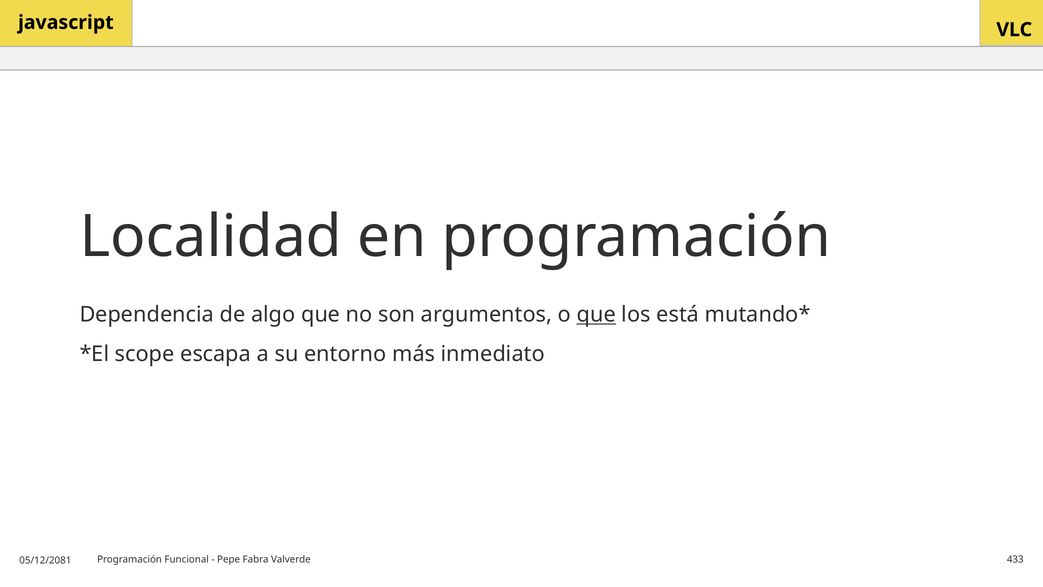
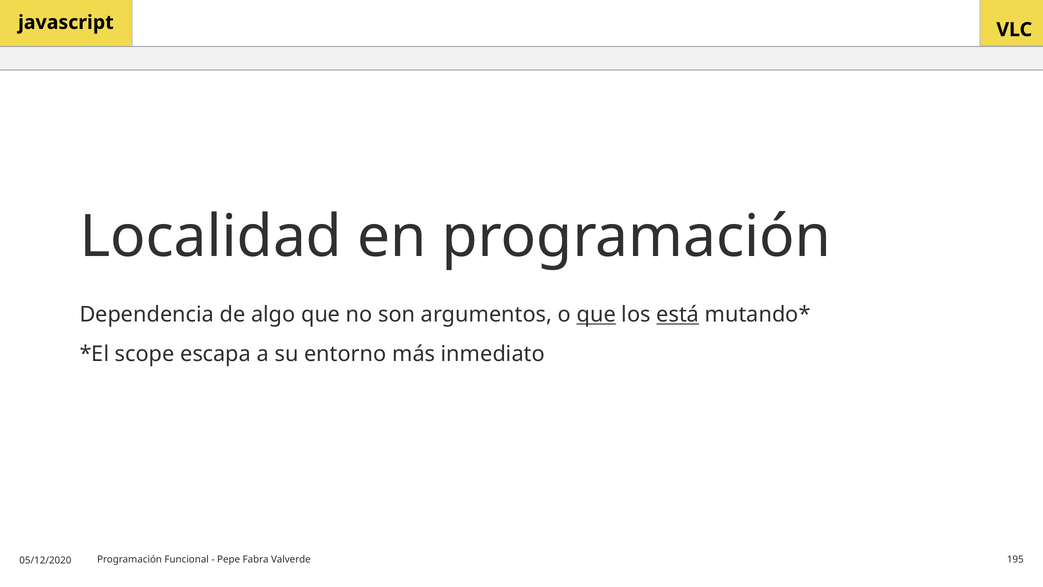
está underline: none -> present (678, 314)
433: 433 -> 195 (1015, 559)
05/12/2081: 05/12/2081 -> 05/12/2020 (45, 560)
